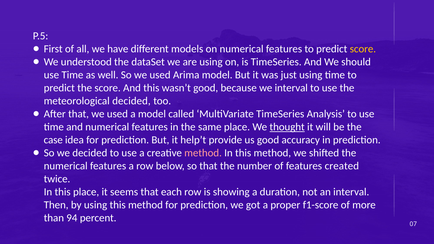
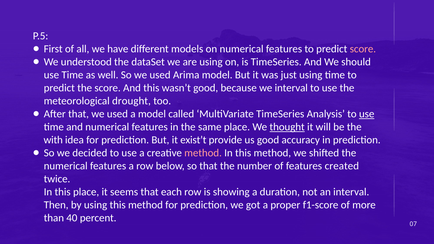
score colour: yellow -> pink (363, 49)
meteorological decided: decided -> drought (131, 101)
use underline: none -> present (367, 114)
case: case -> with (53, 140)
help’t: help’t -> exist’t (193, 140)
94: 94 -> 40 (72, 218)
